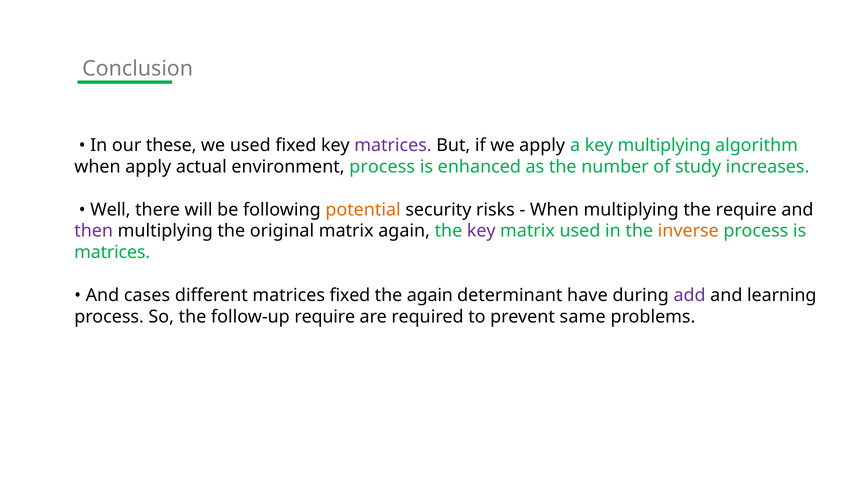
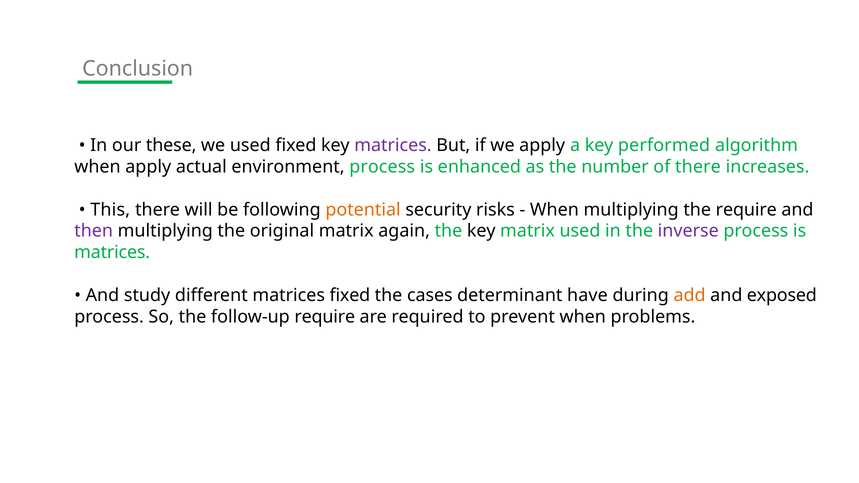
key multiplying: multiplying -> performed (664, 145)
of study: study -> there (698, 167)
Well: Well -> This (110, 210)
key colour: purple -> black (481, 231)
inverse colour: orange -> purple (688, 231)
cases: cases -> study (147, 296)
the again: again -> cases (430, 296)
add colour: purple -> orange (690, 296)
learning: learning -> exposed (782, 296)
prevent same: same -> when (583, 317)
